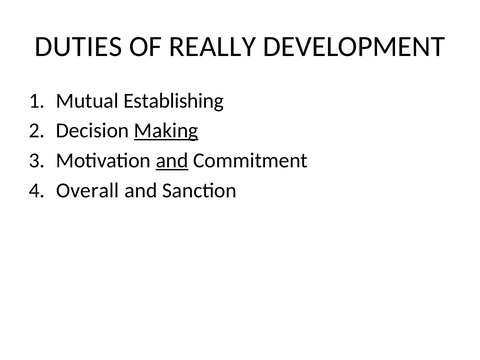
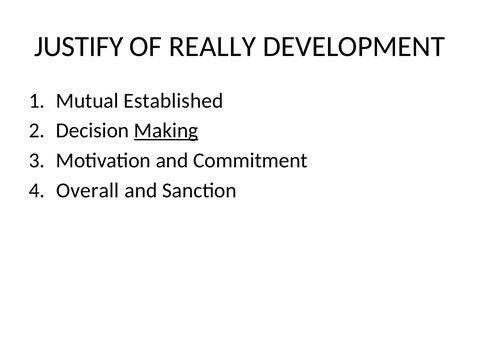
DUTIES: DUTIES -> JUSTIFY (79, 46)
Establishing: Establishing -> Established (173, 101)
and underline: present -> none (172, 160)
